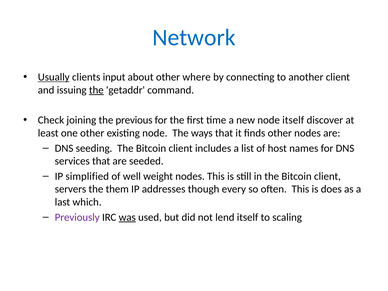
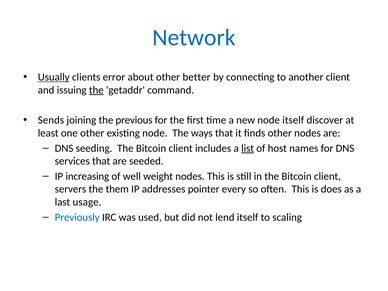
input: input -> error (114, 77)
where: where -> better (197, 77)
Check: Check -> Sends (51, 120)
list underline: none -> present (248, 148)
simplified: simplified -> increasing (87, 176)
though: though -> pointer (204, 189)
which: which -> usage (87, 202)
Previously colour: purple -> blue (77, 217)
was underline: present -> none (127, 217)
